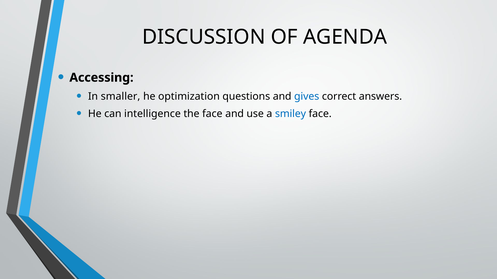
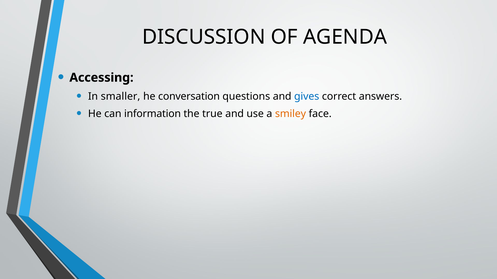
optimization: optimization -> conversation (189, 96)
intelligence: intelligence -> information (153, 114)
the face: face -> true (212, 114)
smiley colour: blue -> orange (290, 114)
